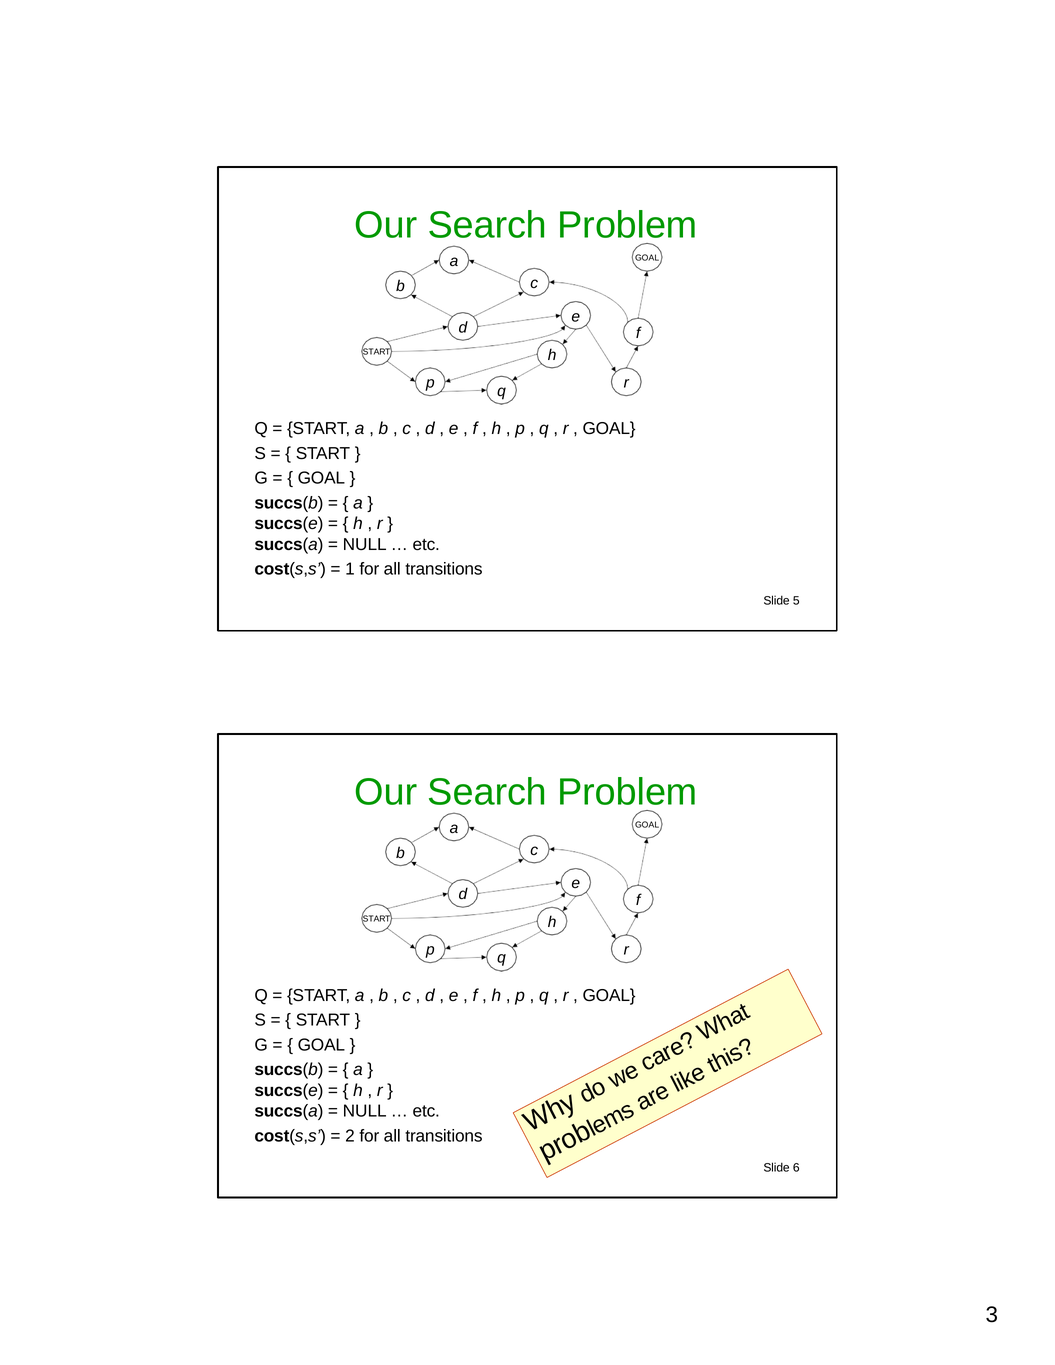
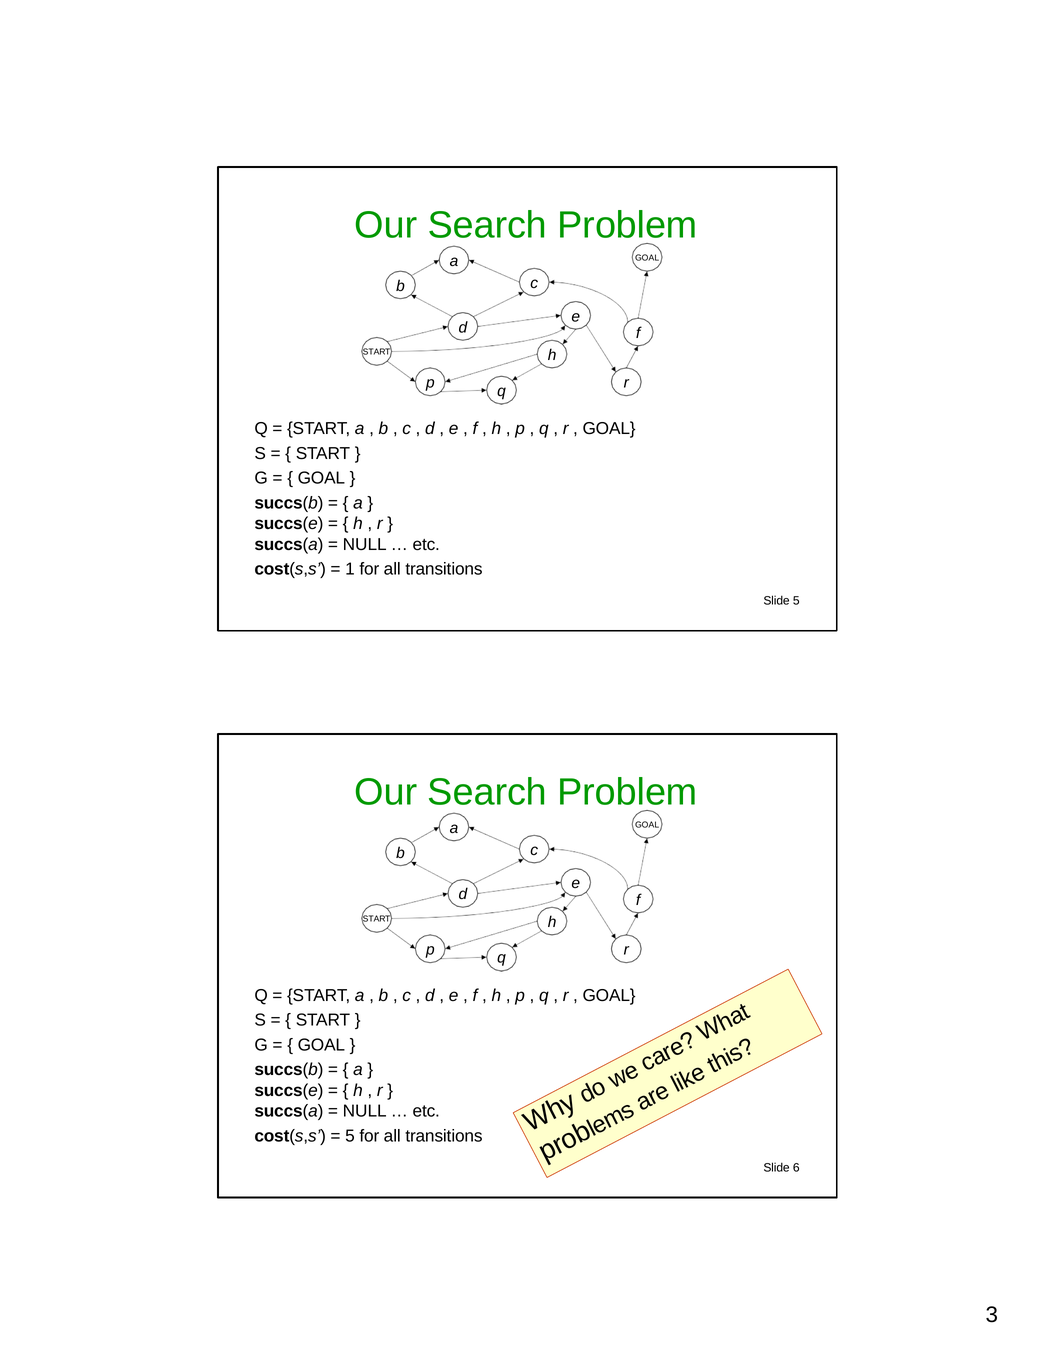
2: 2 -> 5 (350, 1136)
